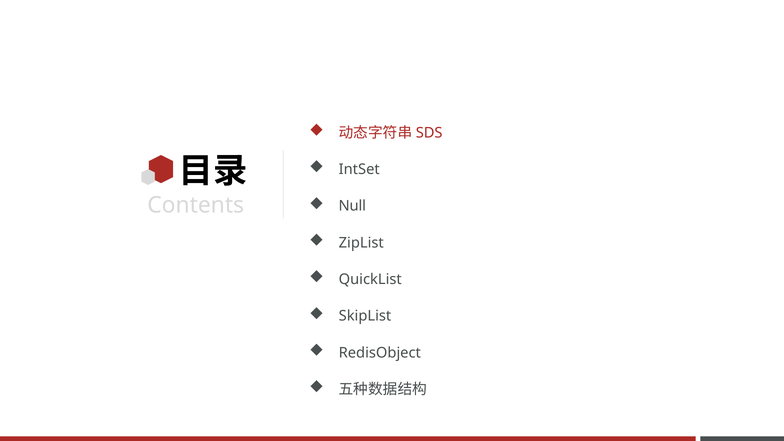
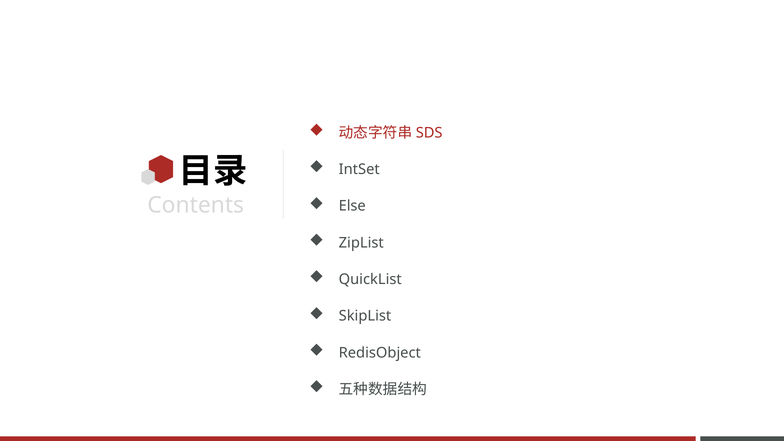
Null: Null -> Else (352, 206)
